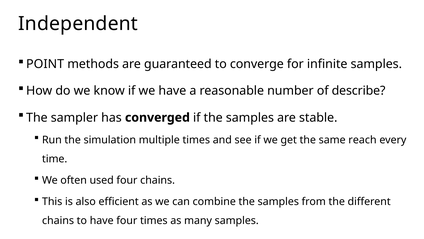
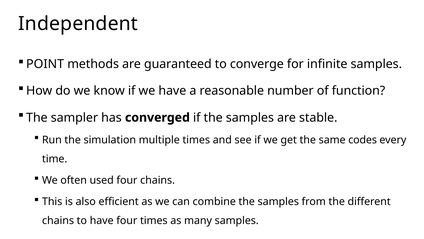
describe: describe -> function (358, 91)
reach: reach -> codes (363, 140)
